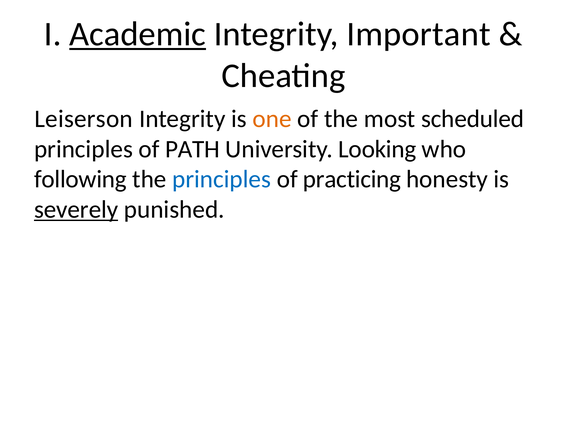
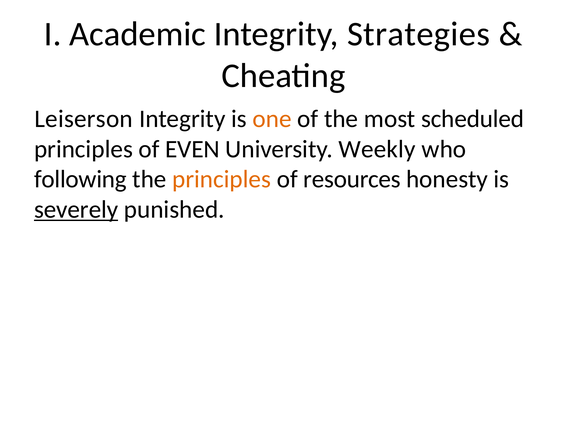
Academic underline: present -> none (138, 34)
Important: Important -> Strategies (419, 34)
PATH: PATH -> EVEN (192, 149)
Looking: Looking -> Weekly (377, 149)
principles colour: blue -> orange (222, 179)
practicing: practicing -> resources (352, 179)
